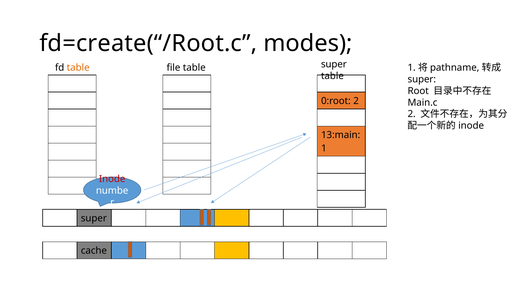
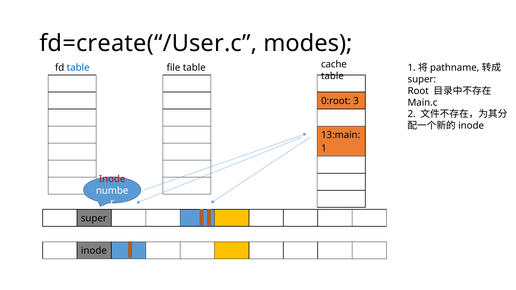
fd=create(“/Root.c: fd=create(“/Root.c -> fd=create(“/User.c (148, 43)
table colour: orange -> blue (78, 68)
table super: super -> cache (334, 64)
0:root 2: 2 -> 3 (356, 101)
cache: cache -> inode (94, 251)
